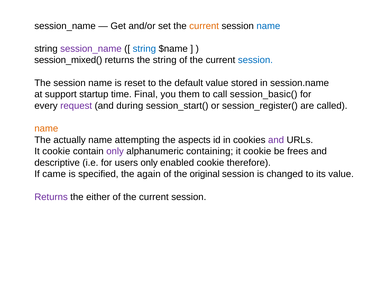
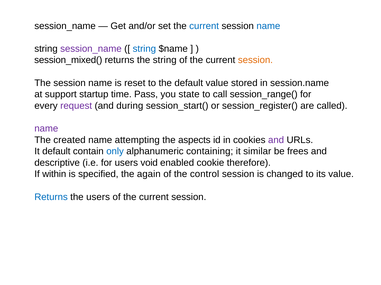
current colour: orange -> blue (204, 26)
session colour: blue -> orange (255, 60)
Final: Final -> Pass (146, 95)
them: them -> state (189, 95)
session_basic(: session_basic( -> session_range( (264, 95)
name colour: orange -> purple (46, 129)
actually: actually -> created (70, 140)
cookie: cookie -> default (56, 152)
only colour: purple -> blue (115, 152)
cookie: cookie -> similar (257, 152)
users only: only -> void (149, 163)
came: came -> within (54, 175)
the original: original -> control (205, 175)
Returns colour: purple -> blue (51, 197)
the either: either -> users (98, 197)
